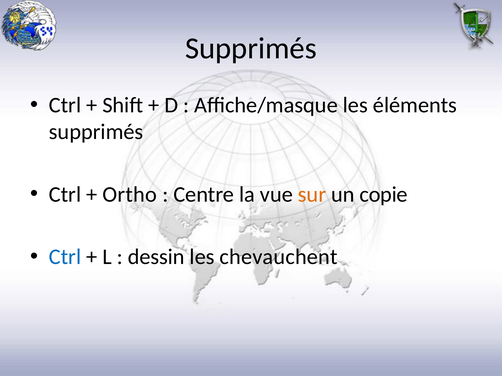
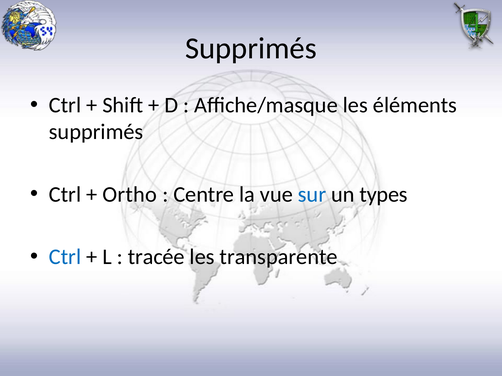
sur colour: orange -> blue (312, 195)
copie: copie -> types (384, 195)
dessin: dessin -> tracée (156, 257)
chevauchent: chevauchent -> transparente (279, 257)
